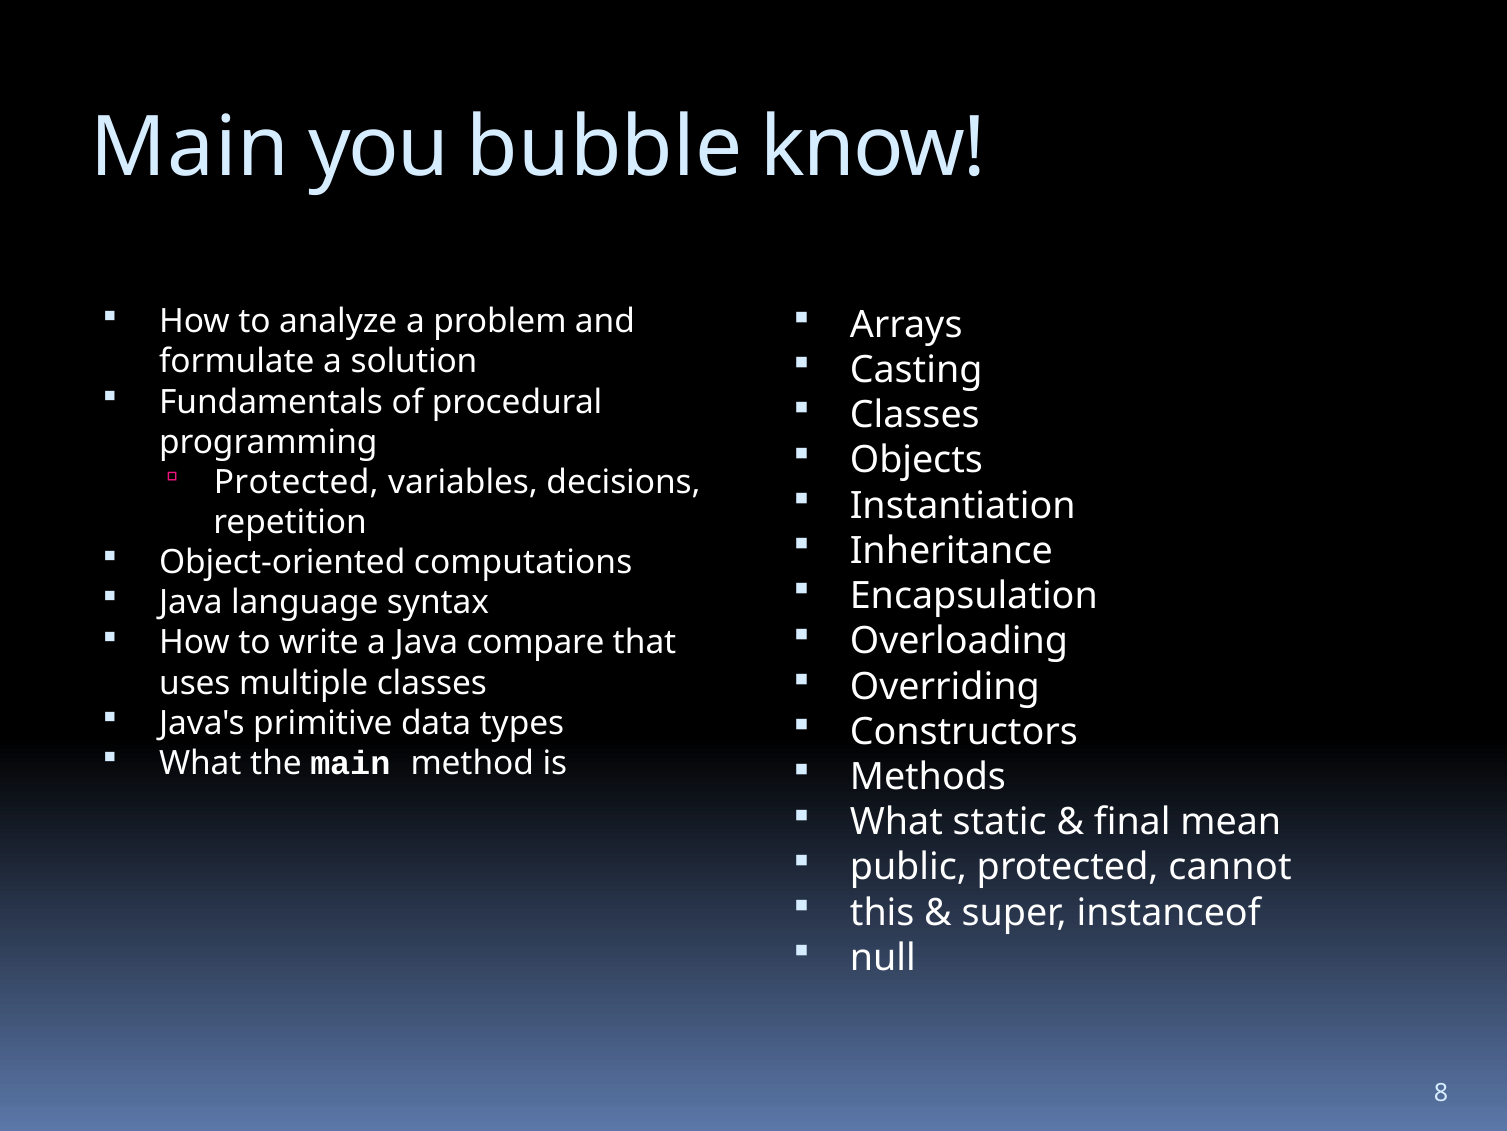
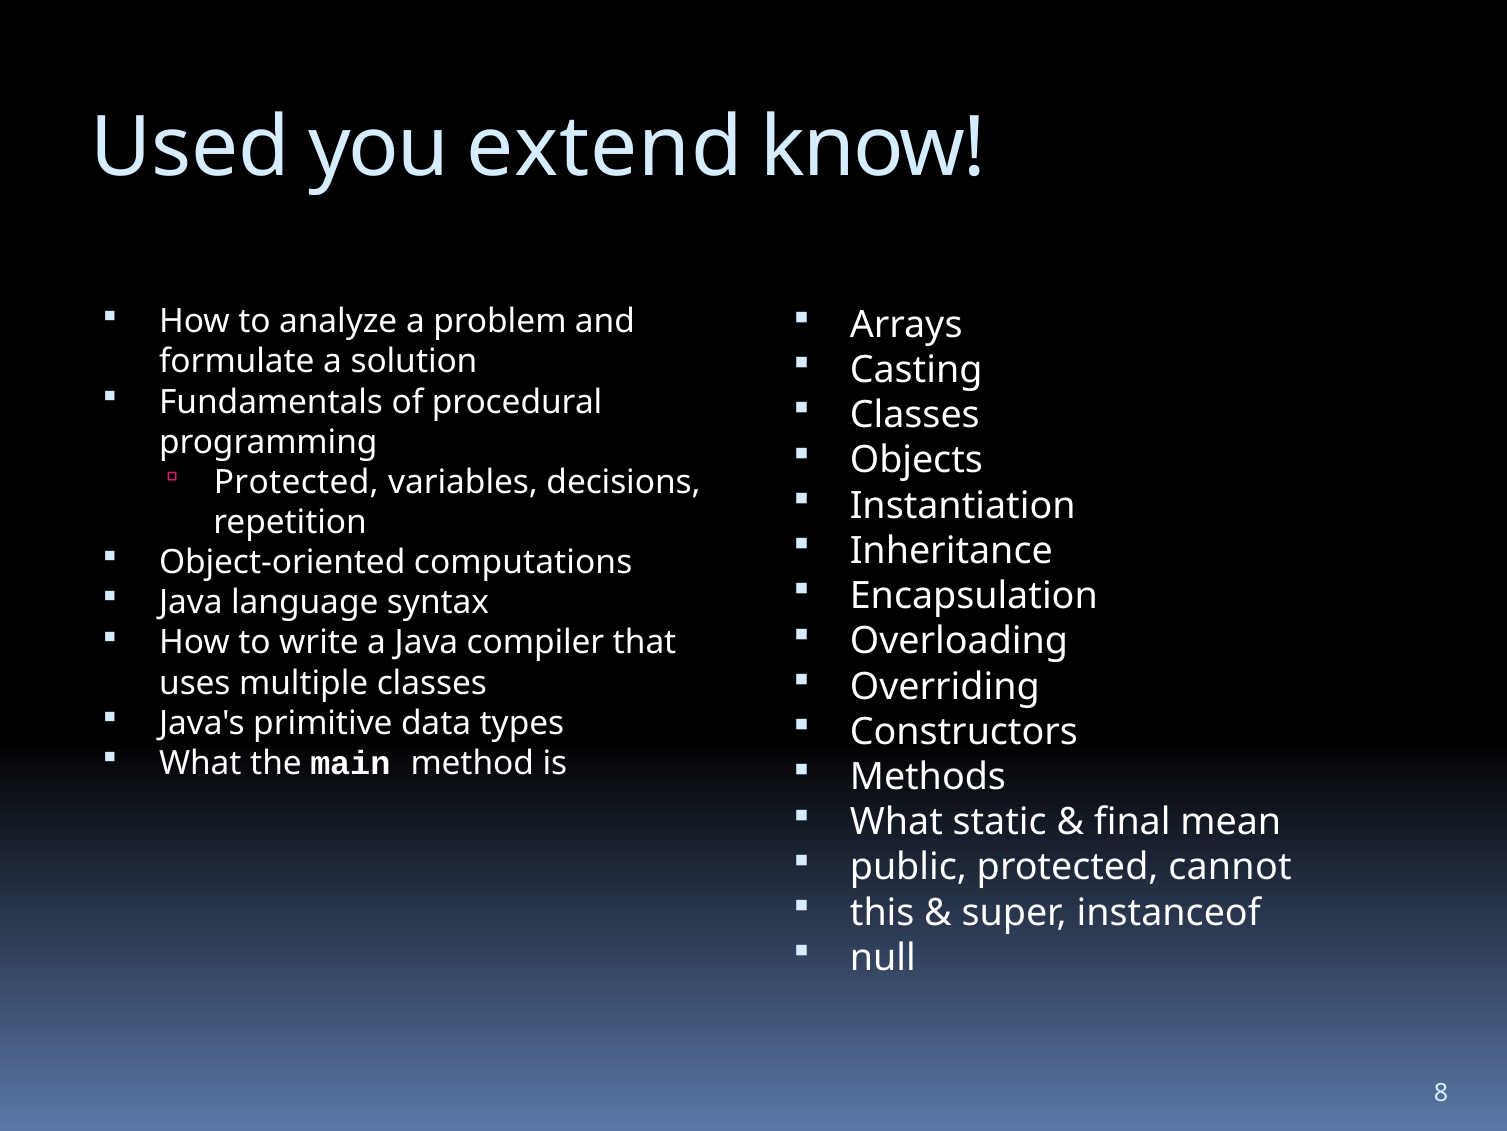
Main: Main -> Used (190, 148)
bubble: bubble -> extend (604, 148)
compare: compare -> compiler (535, 642)
